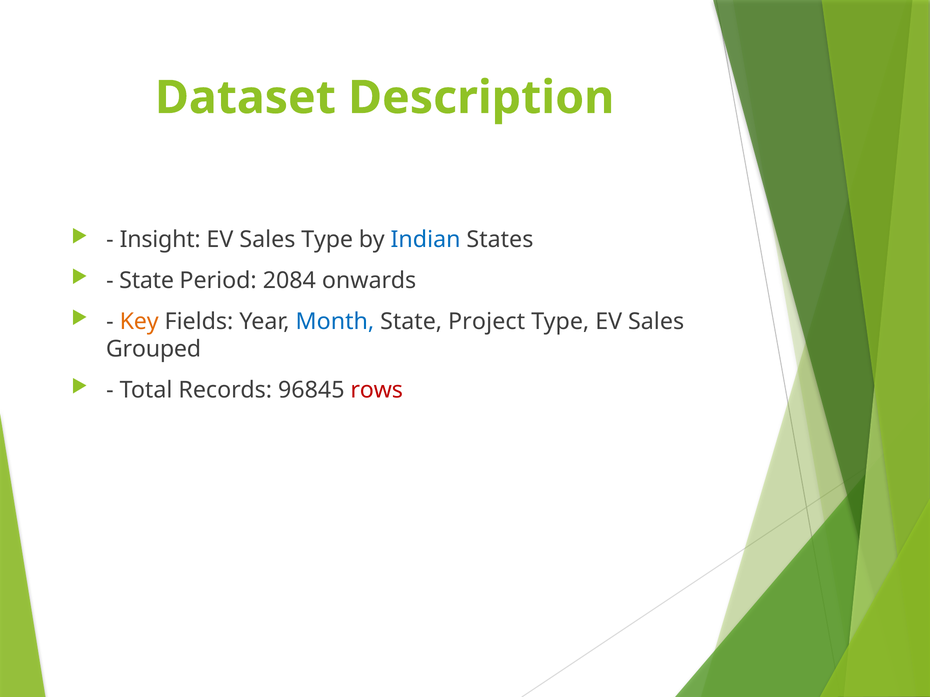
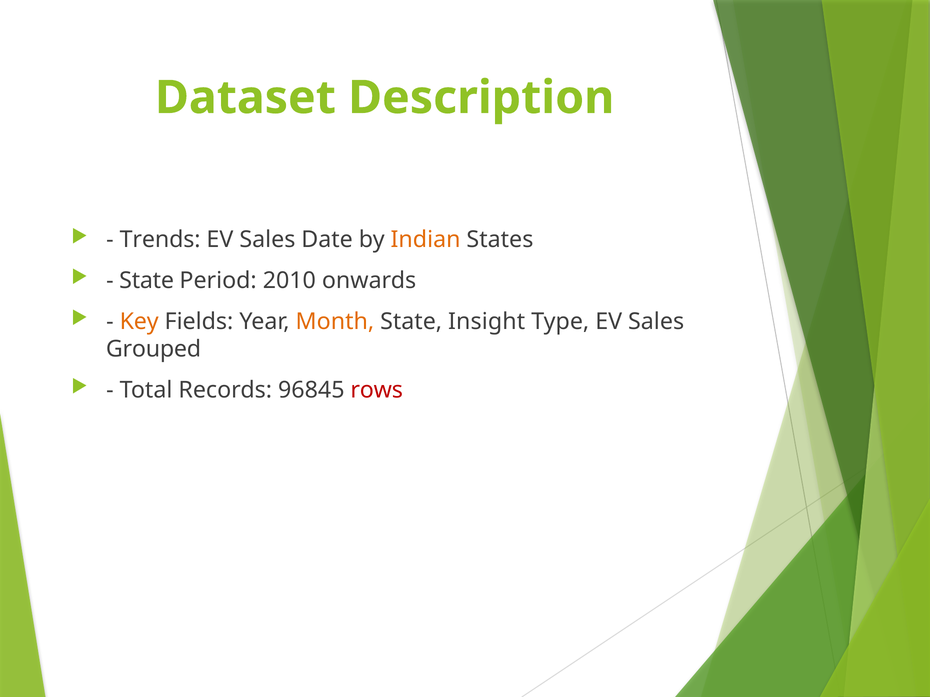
Insight: Insight -> Trends (160, 240)
Sales Type: Type -> Date (327, 240)
Indian colour: blue -> orange (426, 240)
2084: 2084 -> 2010 (289, 281)
Month colour: blue -> orange (335, 322)
Project: Project -> Insight (487, 322)
